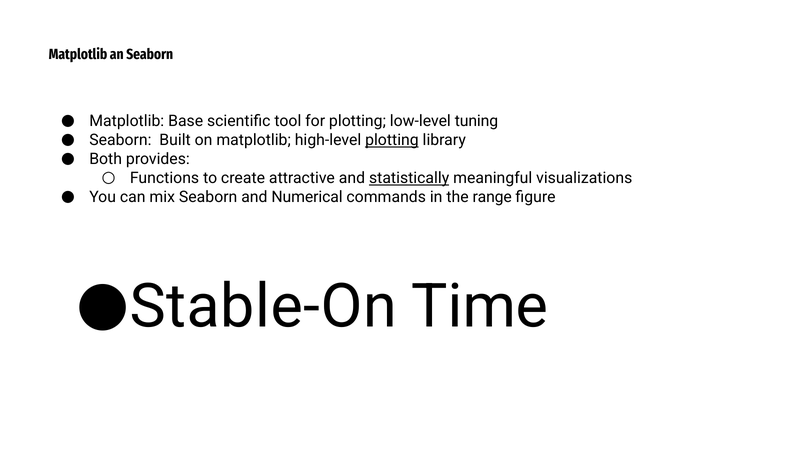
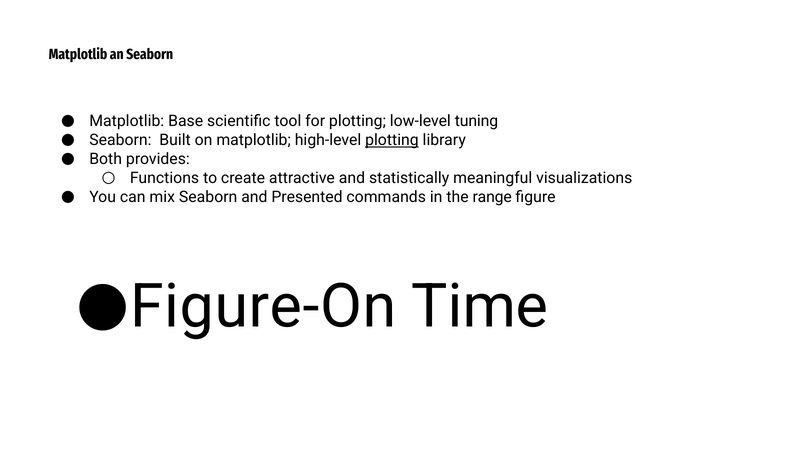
statistically underline: present -> none (409, 178)
Numerical: Numerical -> Presented (307, 197)
Stable-On: Stable-On -> Figure-On (263, 307)
